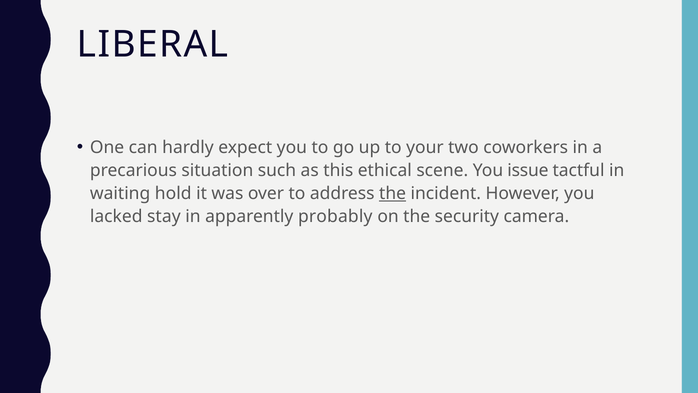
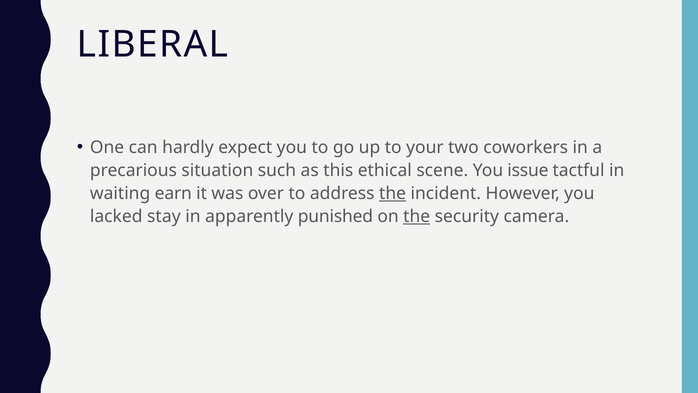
hold: hold -> earn (173, 193)
probably: probably -> punished (335, 216)
the underline: none -> present (417, 216)
